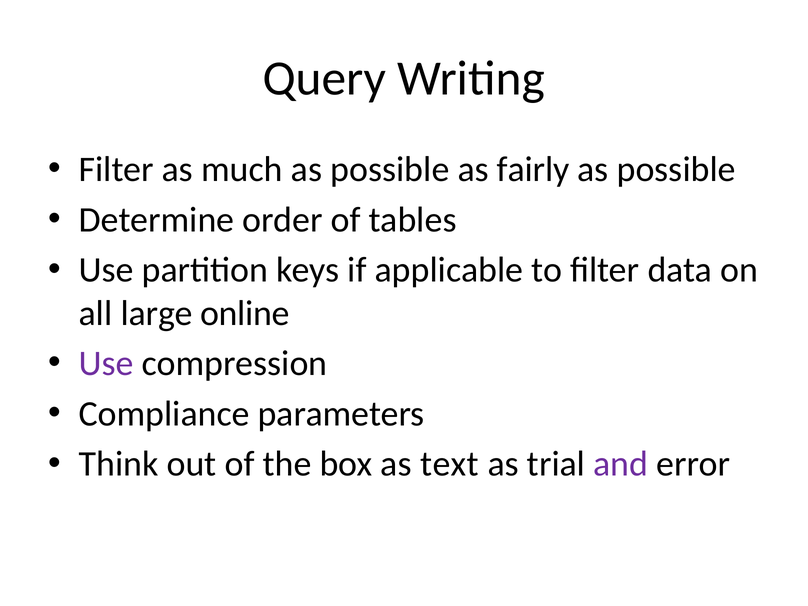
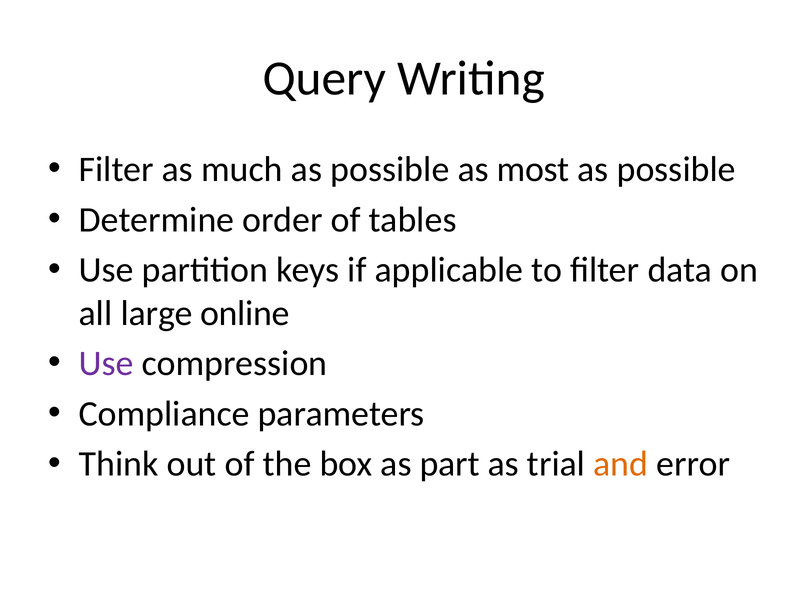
fairly: fairly -> most (533, 170)
text: text -> part (450, 464)
and colour: purple -> orange (621, 464)
